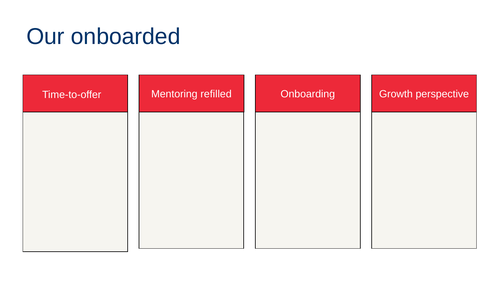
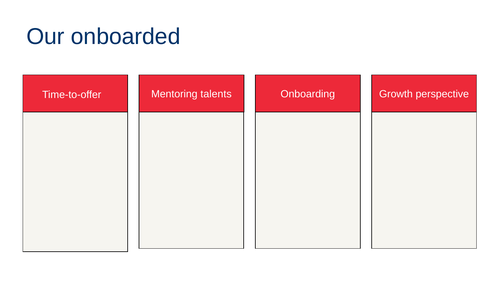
refilled: refilled -> talents (216, 94)
